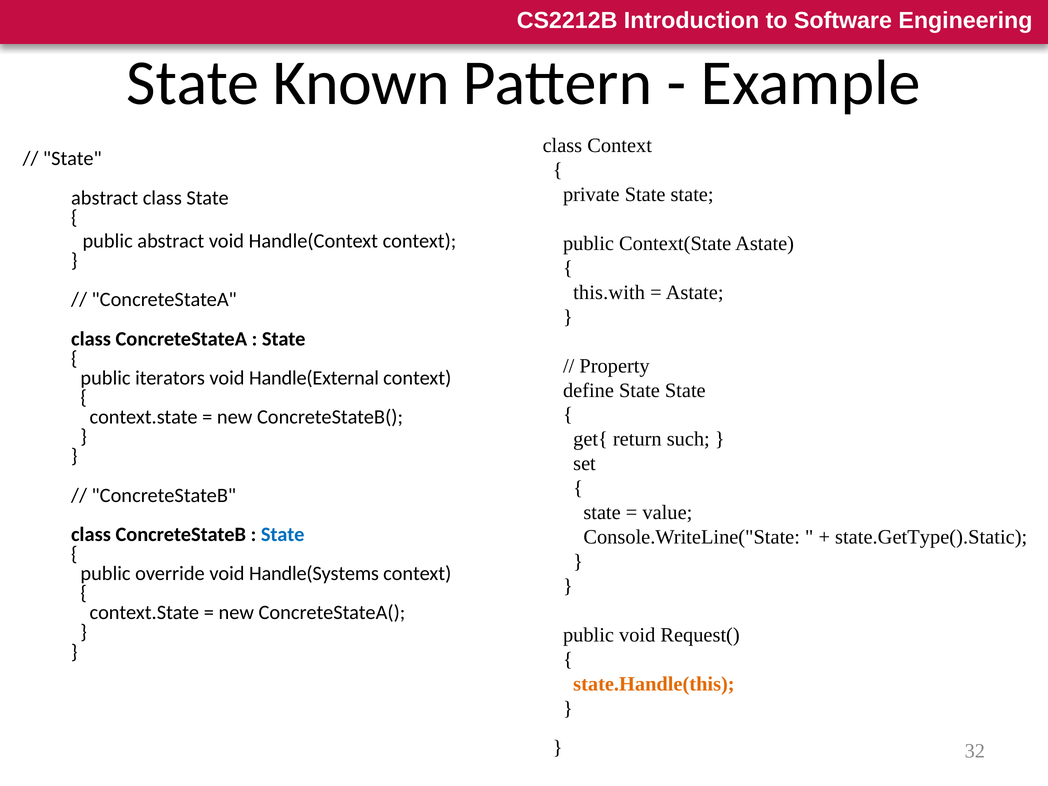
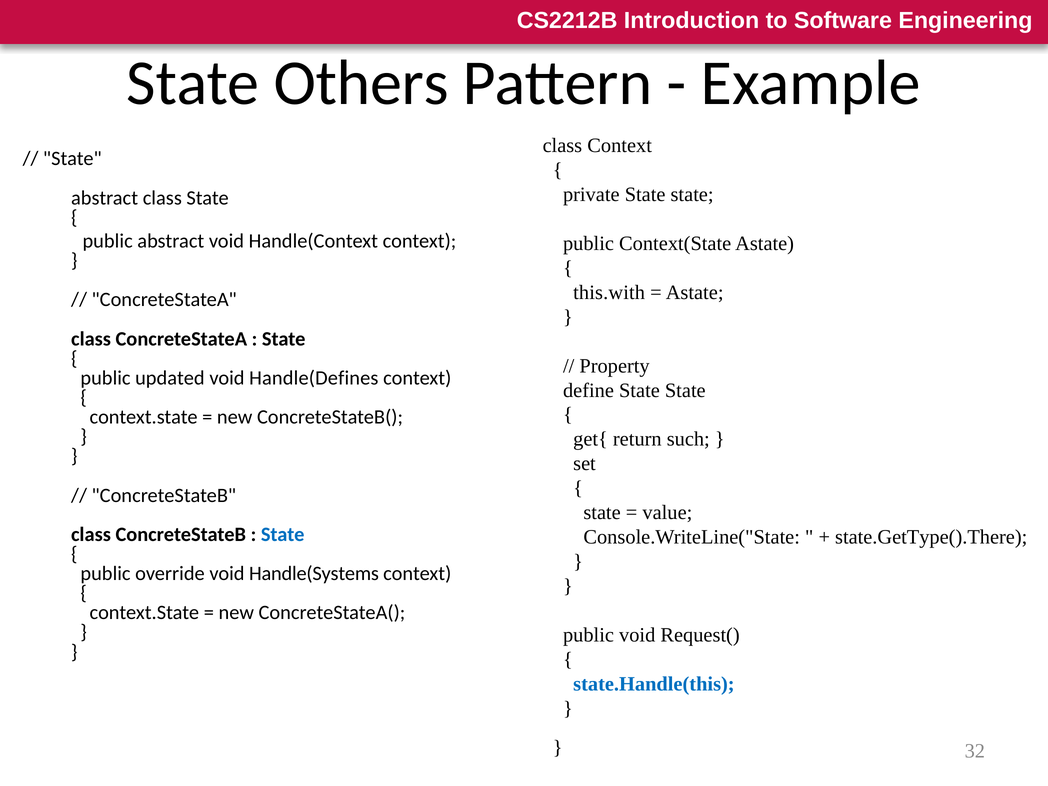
Known: Known -> Others (361, 83)
iterators: iterators -> updated (170, 378)
Handle(External: Handle(External -> Handle(Defines (314, 378)
state.GetType().Static: state.GetType().Static -> state.GetType().There (931, 537)
state.Handle(this colour: orange -> blue (654, 684)
